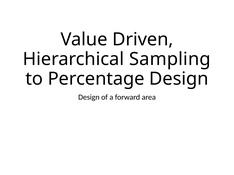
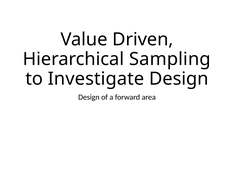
Percentage: Percentage -> Investigate (96, 79)
